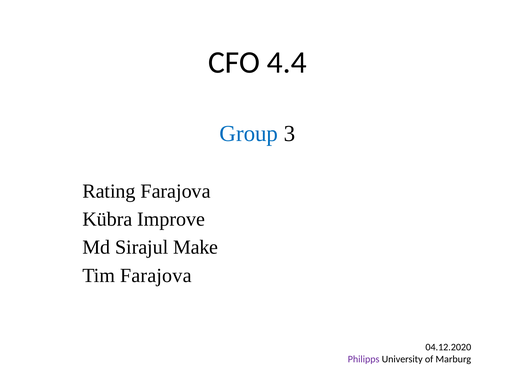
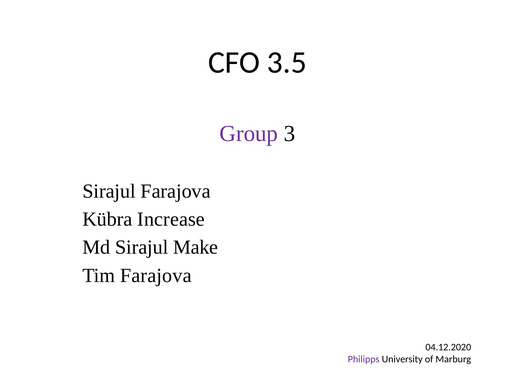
4.4: 4.4 -> 3.5 (287, 62)
Group colour: blue -> purple (249, 134)
Rating: Rating -> Sirajul (109, 191)
Improve: Improve -> Increase (171, 219)
